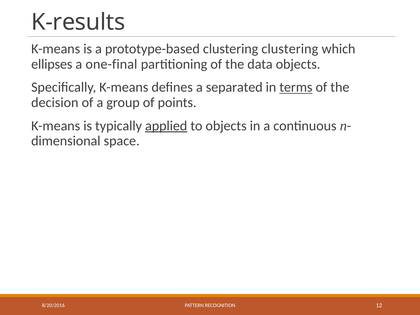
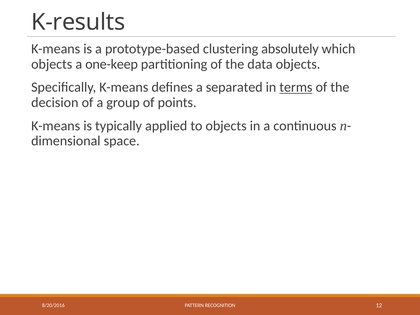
clustering clustering: clustering -> absolutely (290, 49)
ellipses: ellipses -> objects (52, 64)
one-final: one-final -> one-keep (112, 64)
applied underline: present -> none (166, 126)
